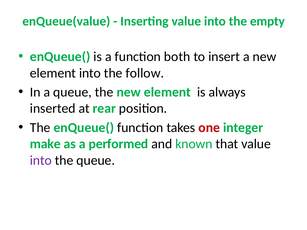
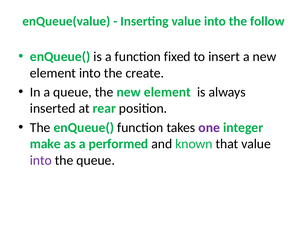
empty: empty -> follow (267, 21)
both: both -> fixed (177, 57)
follow: follow -> create (145, 73)
one colour: red -> purple (209, 128)
